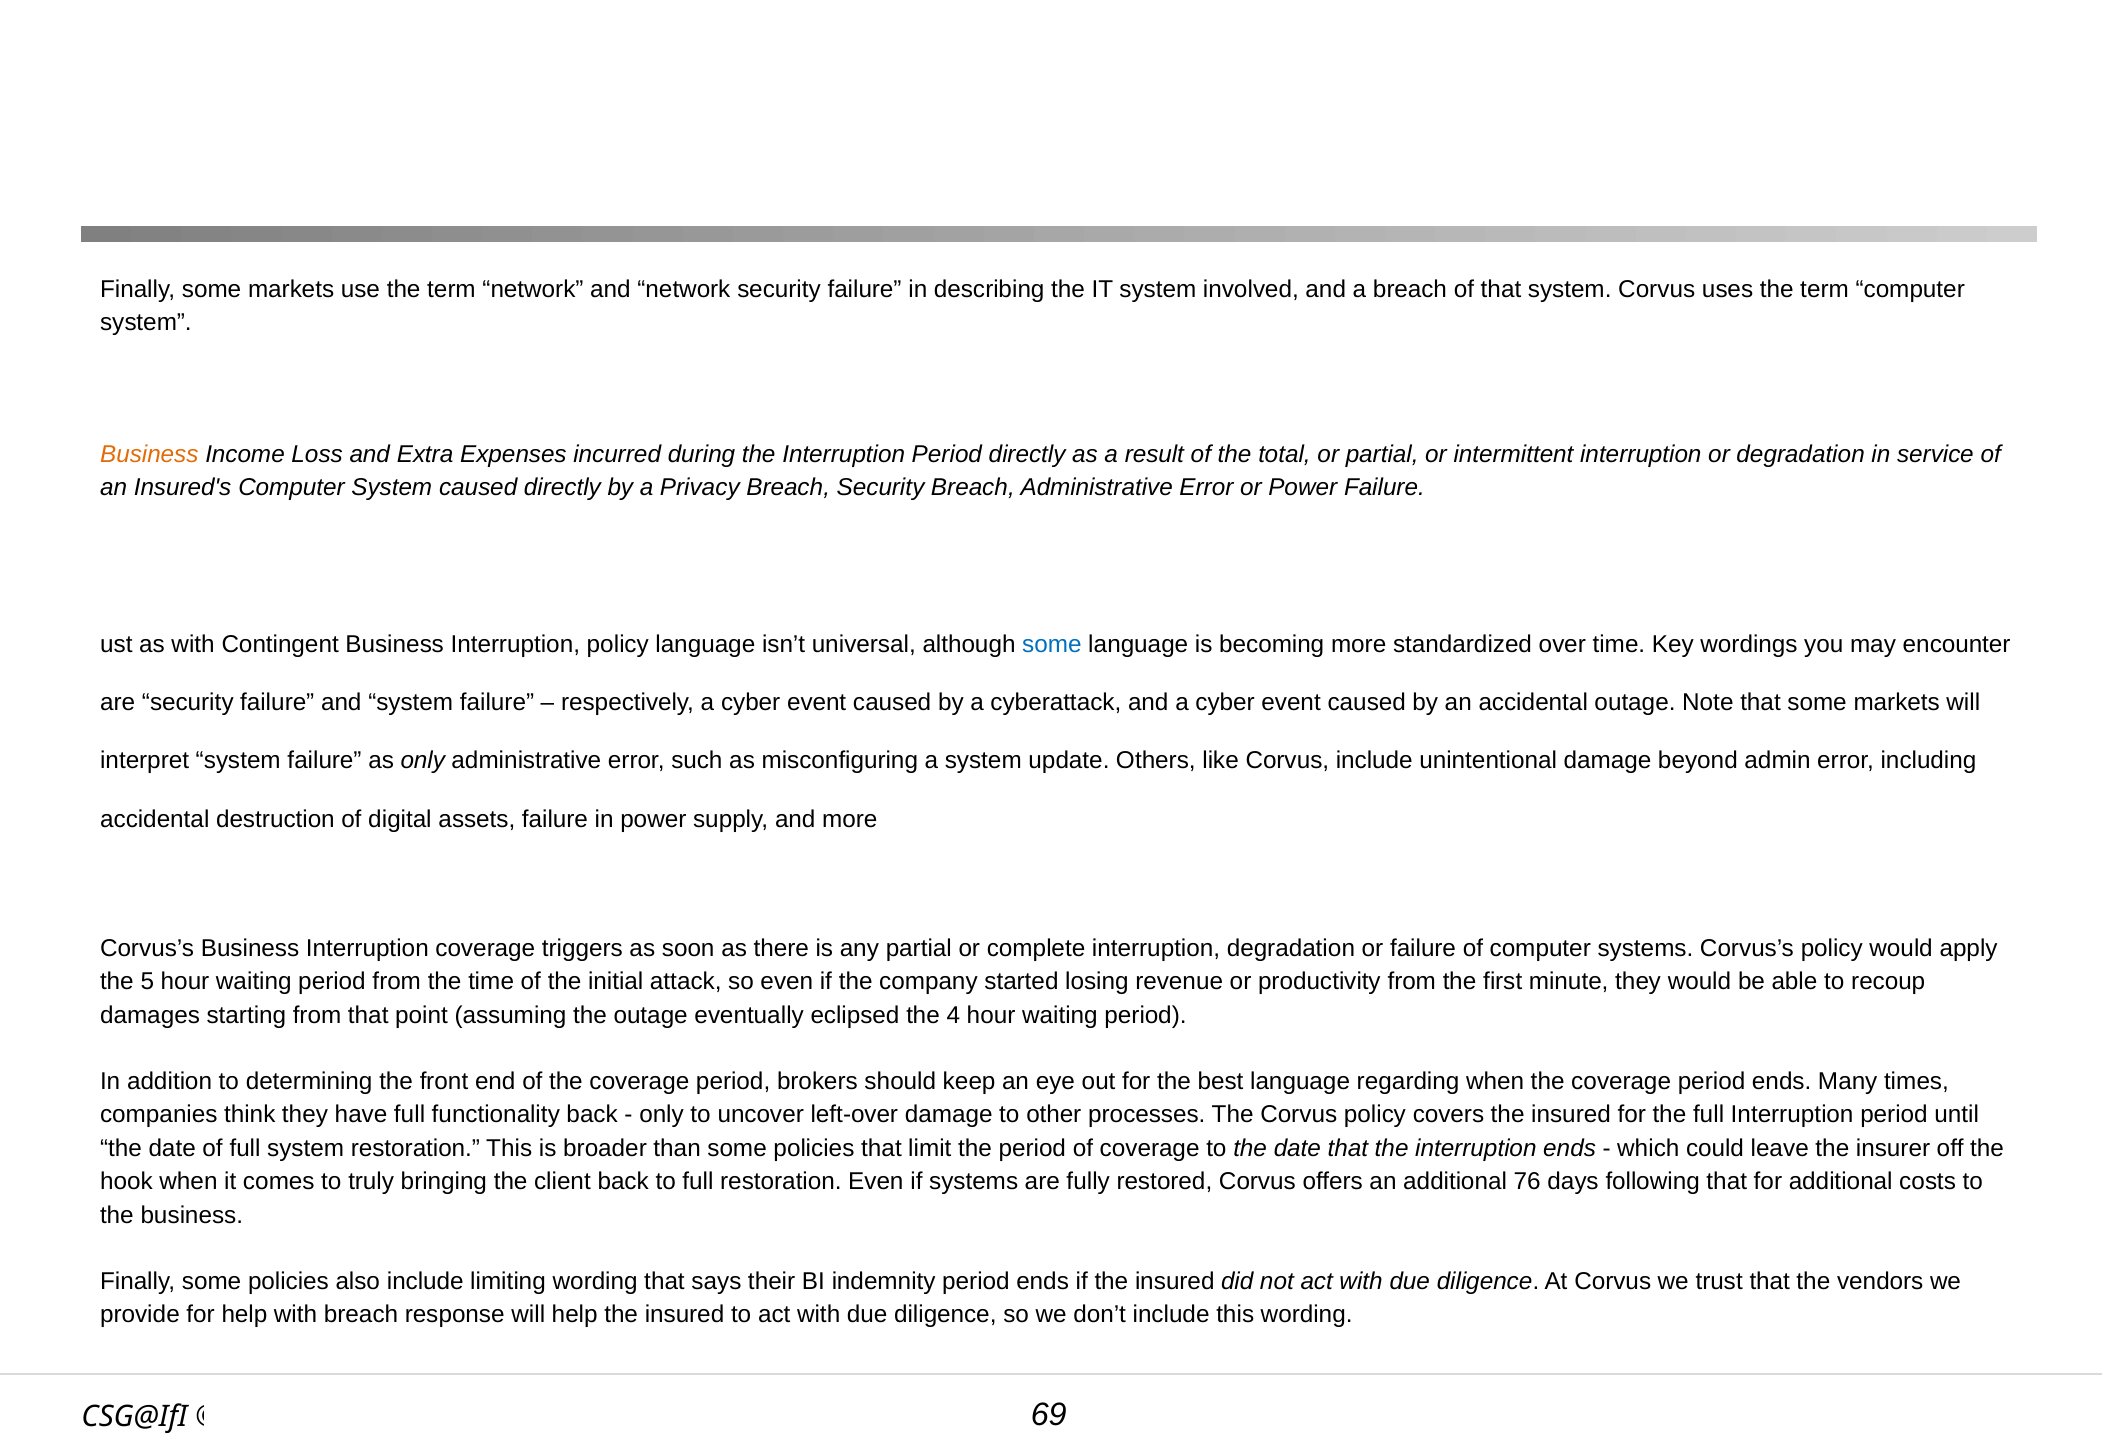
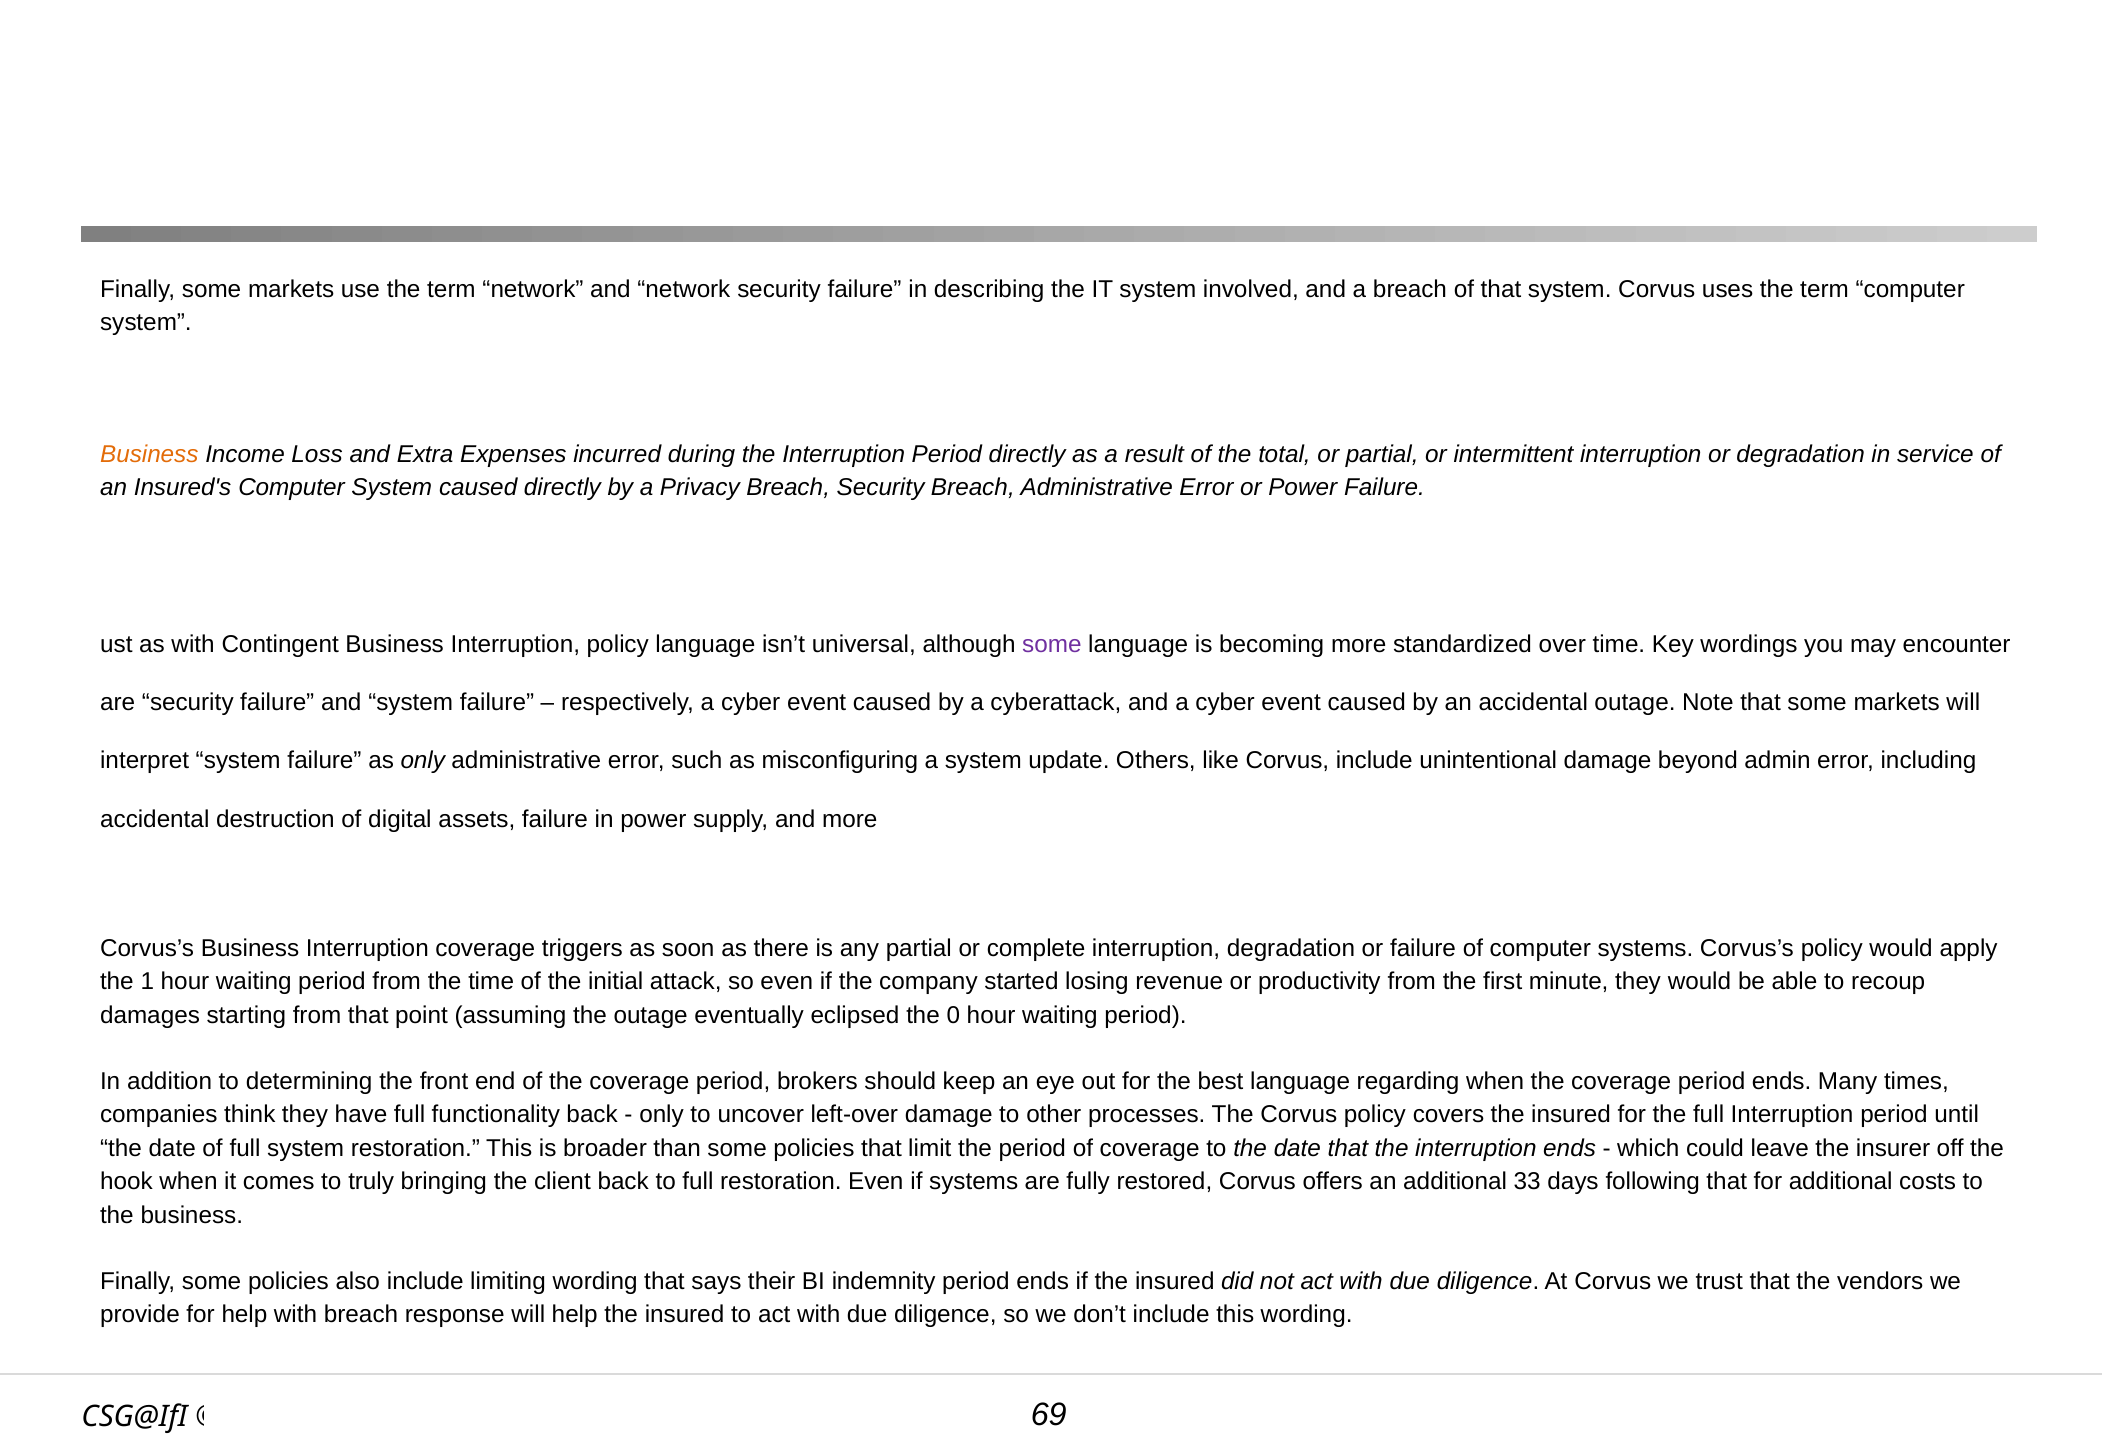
some colour: blue -> purple (1052, 644)
5: 5 -> 1 (147, 982)
4: 4 -> 0 (953, 1016)
76: 76 -> 33 (1527, 1182)
